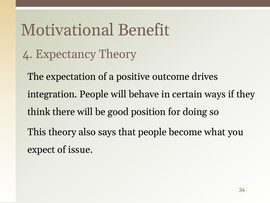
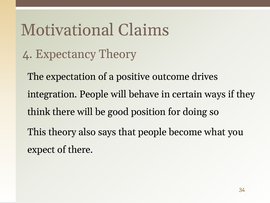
Benefit: Benefit -> Claims (144, 30)
of issue: issue -> there (81, 149)
